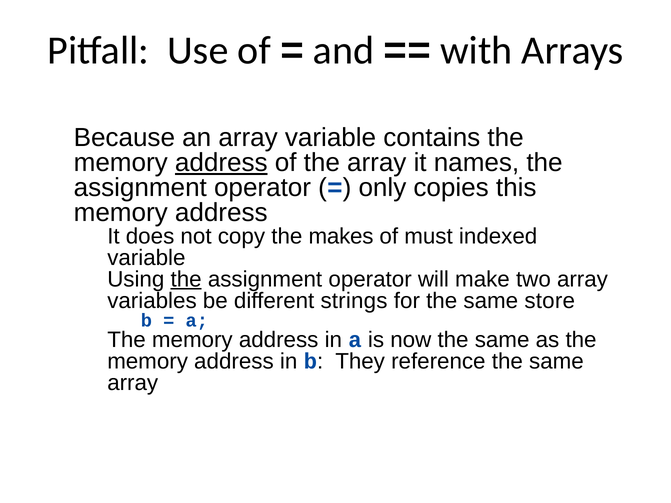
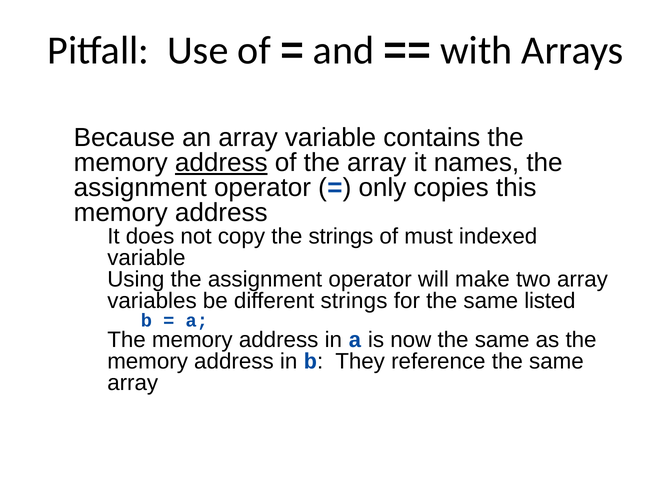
the makes: makes -> strings (341, 236)
the underline: present -> none (186, 279)
store: store -> listed (550, 301)
